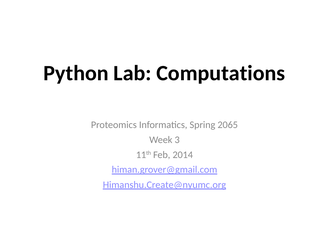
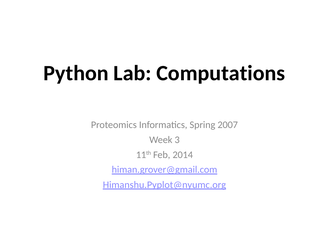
2065: 2065 -> 2007 (228, 125)
Himanshu.Create@nyumc.org: Himanshu.Create@nyumc.org -> Himanshu.Pyplot@nyumc.org (164, 185)
